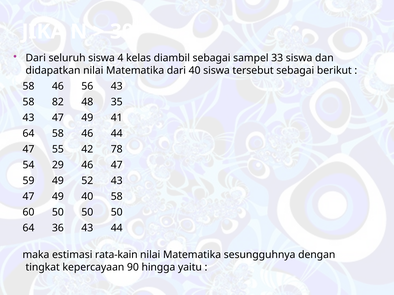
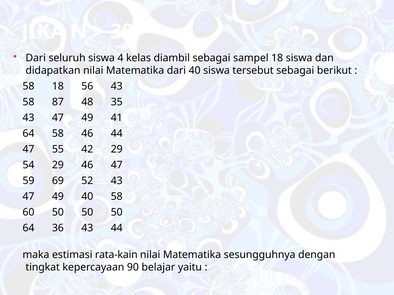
sampel 33: 33 -> 18 (277, 58)
46: 46 -> 18 (58, 86)
82: 82 -> 87 (58, 102)
42 78: 78 -> 29 (117, 149)
59 49: 49 -> 69 (58, 181)
hingga: hingga -> belajar (158, 268)
